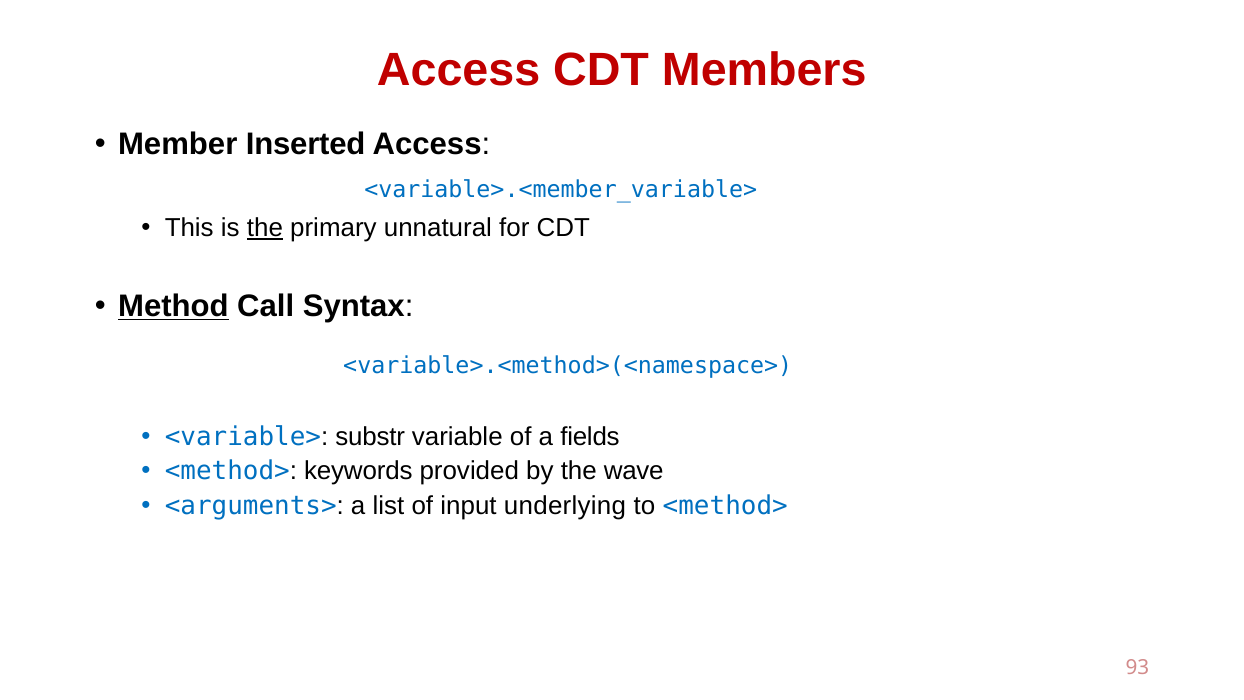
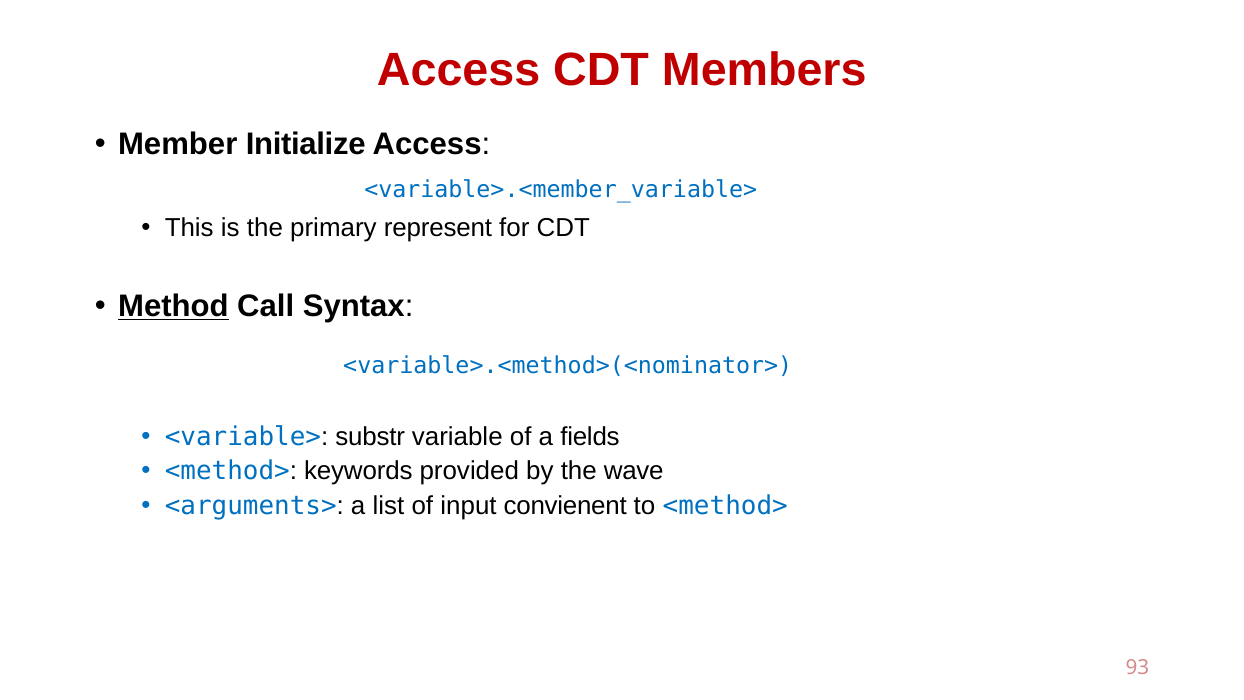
Inserted: Inserted -> Initialize (306, 144)
the underline: present -> none (265, 228)
unnatural: unnatural -> represent (438, 228)
<variable>.<method>(<namespace>: <variable>.<method>(<namespace> -> <variable>.<method>(<nominator> (568, 365)
underlying: underlying -> convienent (565, 505)
